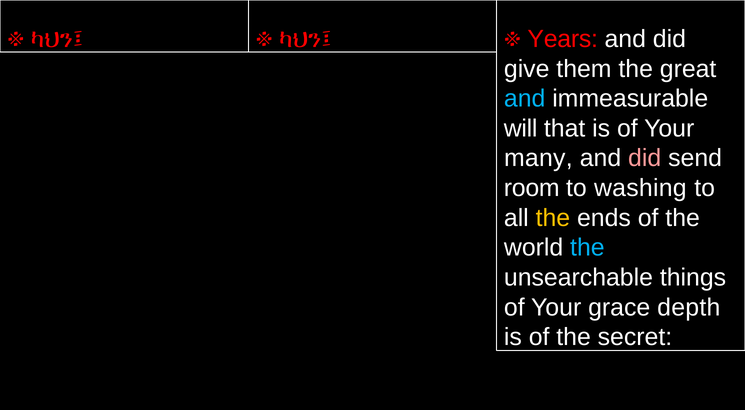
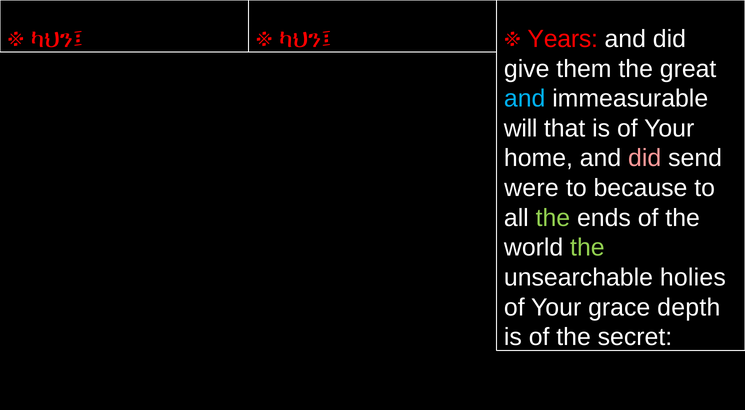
many: many -> home (538, 158)
room: room -> were (531, 188)
washing: washing -> because (640, 188)
the colour: yellow -> light green (553, 218)
the colour: light blue -> light green (587, 248)
things: things -> holies (693, 277)
